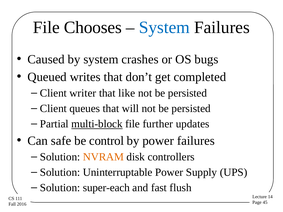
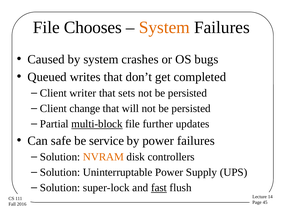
System colour: blue -> orange (164, 27)
like: like -> sets (127, 93)
queues: queues -> change (85, 109)
control: control -> service (107, 141)
super-each: super-each -> super-lock (106, 188)
fast underline: none -> present (159, 188)
